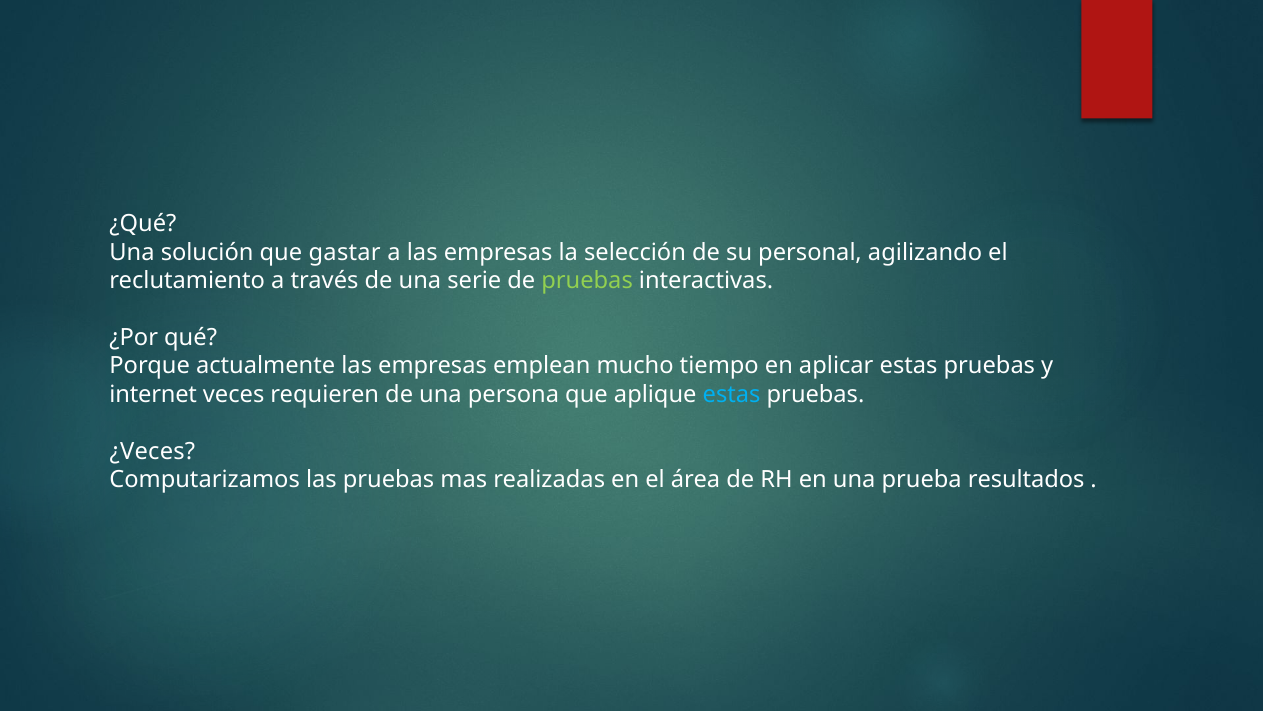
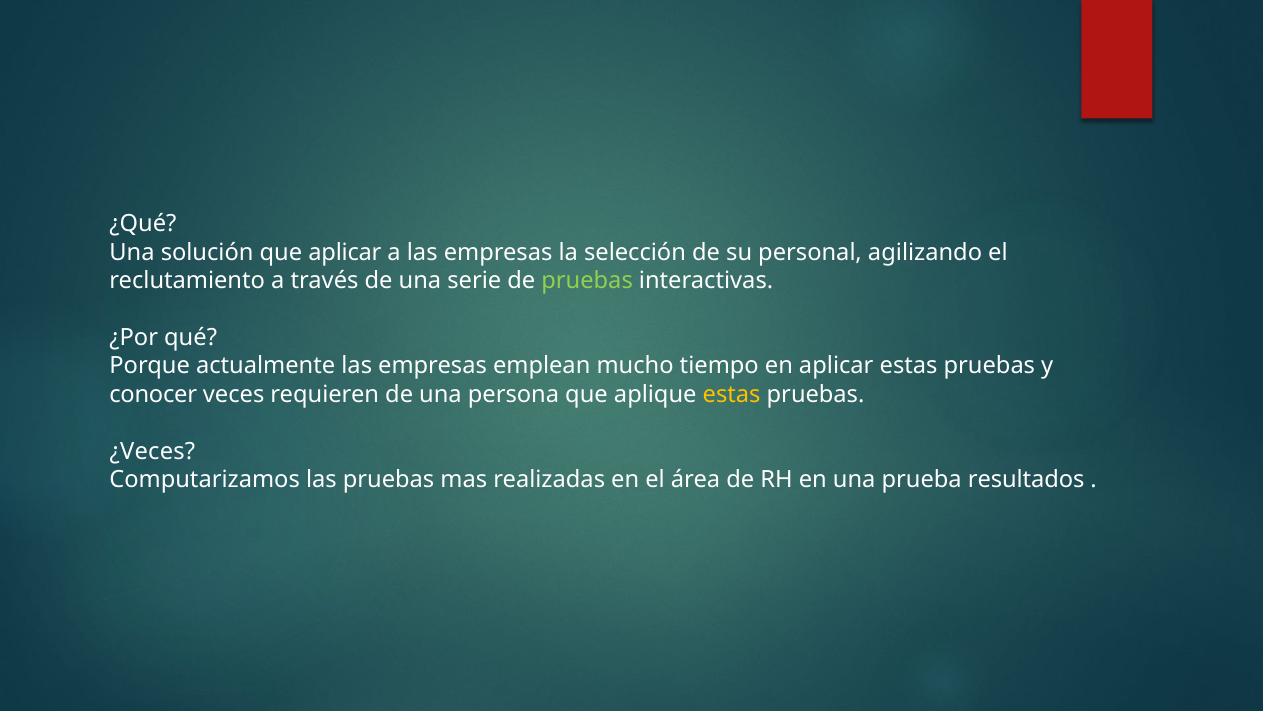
que gastar: gastar -> aplicar (345, 252)
internet: internet -> conocer (153, 394)
estas colour: light blue -> yellow (732, 394)
